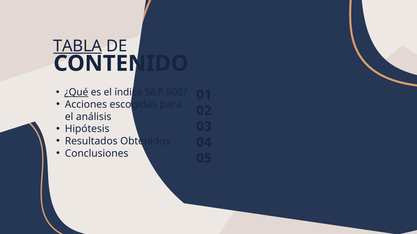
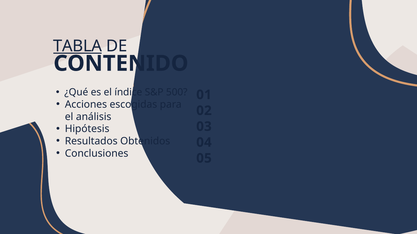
¿Qué underline: present -> none (76, 93)
